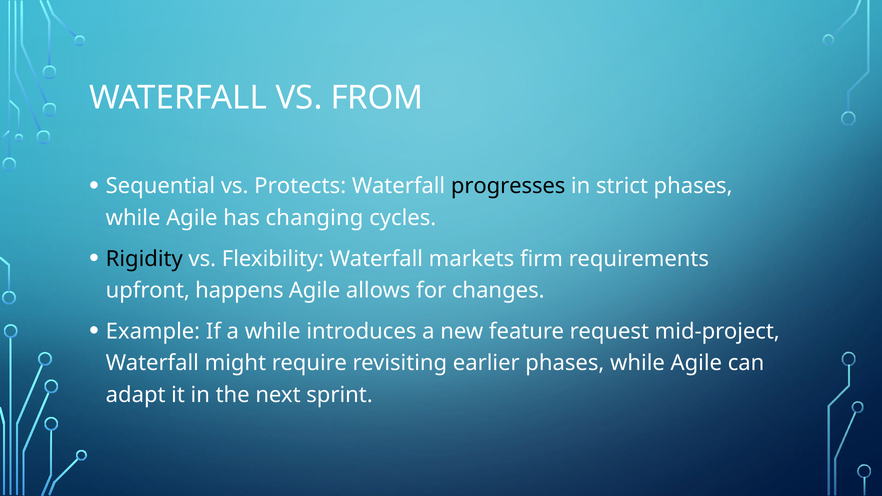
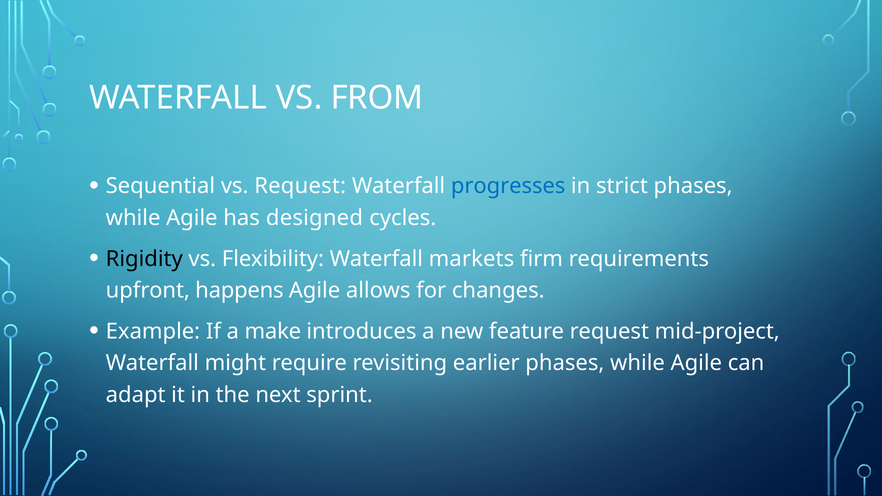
vs Protects: Protects -> Request (300, 186)
progresses colour: black -> blue (508, 186)
changing: changing -> designed (314, 218)
a while: while -> make (273, 331)
